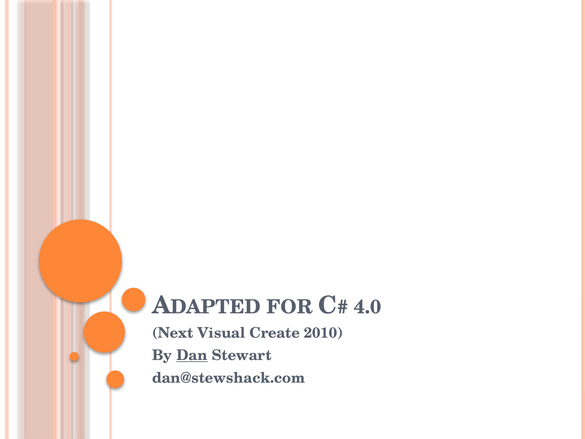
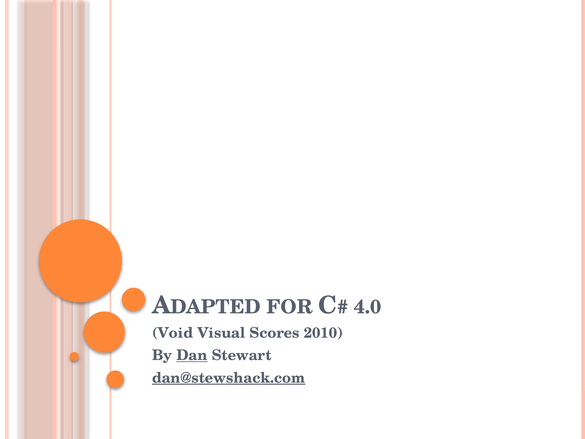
Next: Next -> Void (173, 333)
Create: Create -> Scores (275, 333)
dan@stewshack.com underline: none -> present (229, 378)
